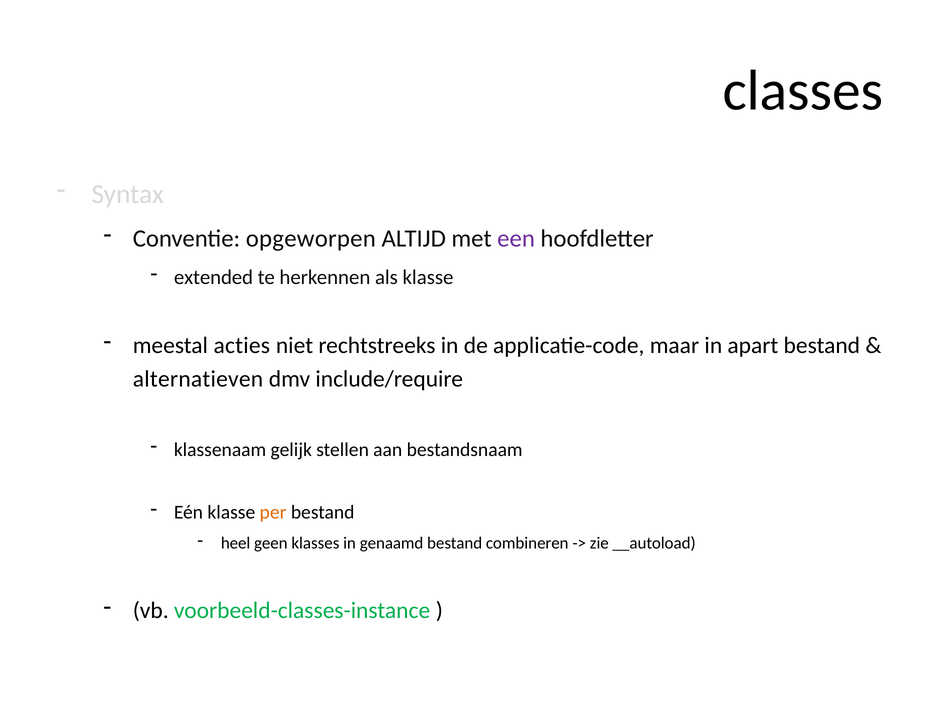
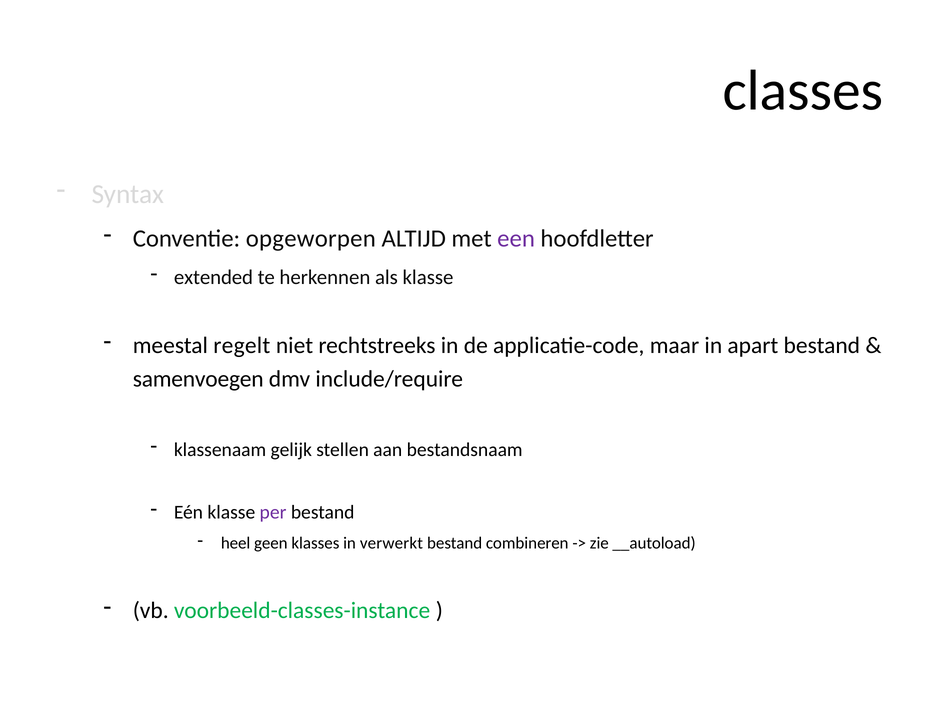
acties: acties -> regelt (242, 345)
alternatieven: alternatieven -> samenvoegen (198, 379)
per colour: orange -> purple (273, 512)
genaamd: genaamd -> verwerkt (391, 543)
